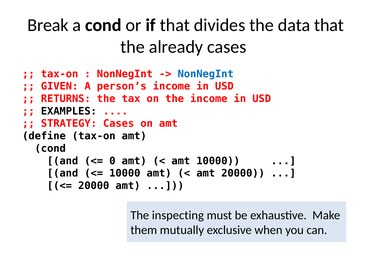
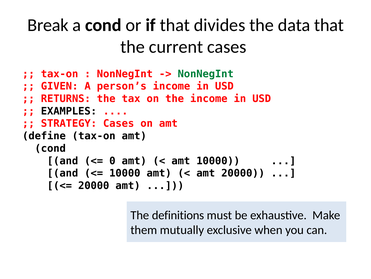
already: already -> current (176, 47)
NonNegInt colour: blue -> green (206, 74)
inspecting: inspecting -> definitions (178, 215)
